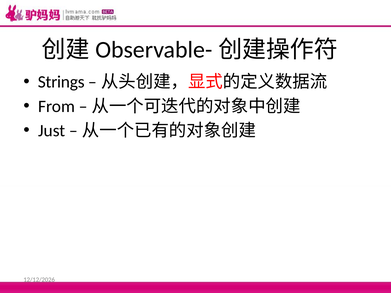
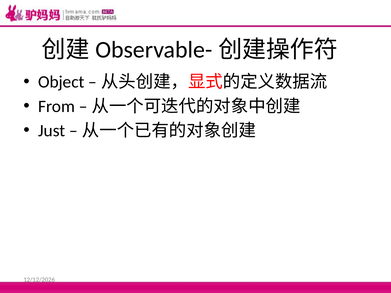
Strings: Strings -> Object (61, 82)
